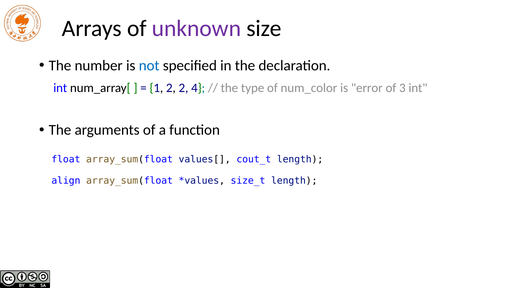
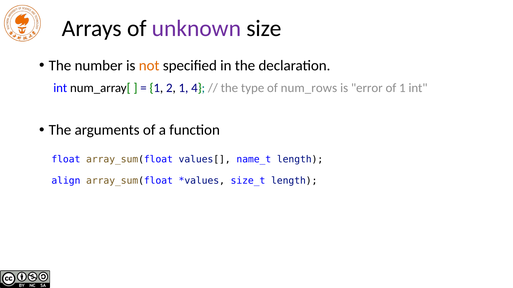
not colour: blue -> orange (149, 66)
2 2: 2 -> 1 (183, 88)
num_color: num_color -> num_rows (309, 88)
of 3: 3 -> 1 (402, 88)
cout_t: cout_t -> name_t (254, 160)
